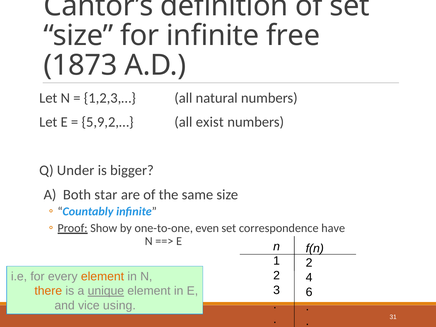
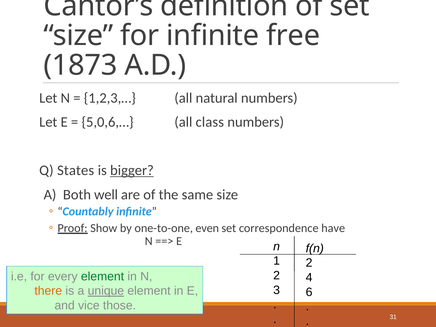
5,9,2,…: 5,9,2,… -> 5,0,6,… (108, 122)
exist: exist -> class (210, 122)
Under: Under -> States (76, 170)
bigger underline: none -> present (132, 170)
star: star -> well (106, 195)
element colour: orange -> green (102, 276)
using: using -> those (119, 305)
